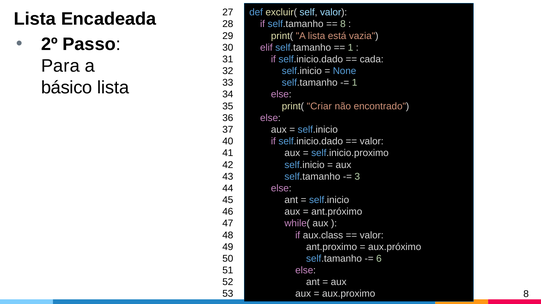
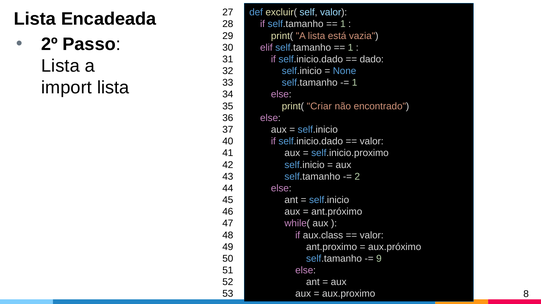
8: 8 -> 1 (343, 24)
cada: cada -> dado (372, 59)
Para: Para -> Lista (60, 66)
básico: básico -> import (66, 88)
3: 3 -> 2 (357, 177)
6: 6 -> 9 (379, 259)
